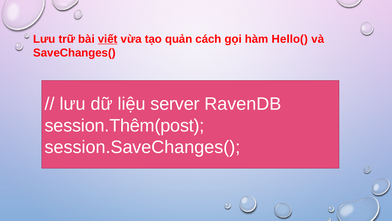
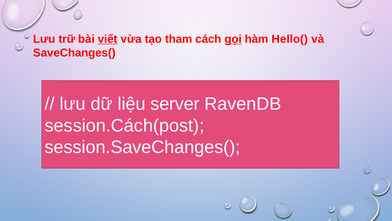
quản: quản -> tham (179, 39)
gọi underline: none -> present (233, 39)
session.Thêm(post: session.Thêm(post -> session.Cách(post (124, 125)
